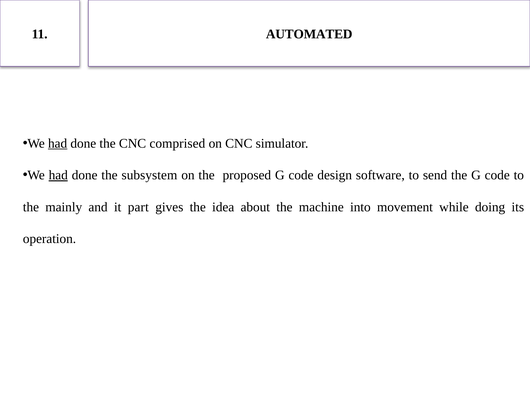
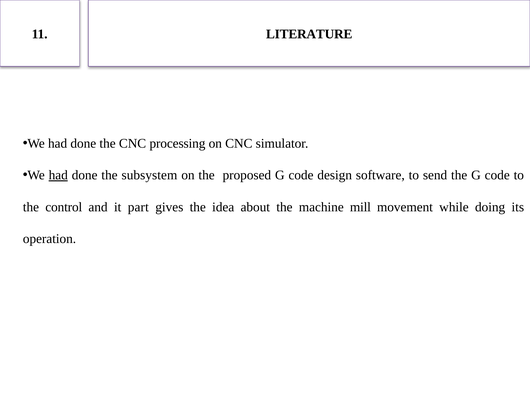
AUTOMATED: AUTOMATED -> LITERATURE (309, 34)
had underline: present -> none (58, 143)
comprised: comprised -> processing (177, 143)
mainly: mainly -> control (64, 207)
into: into -> mill (360, 207)
